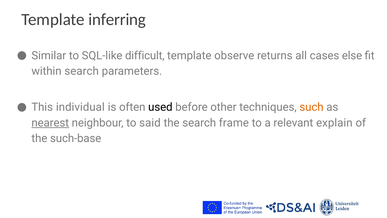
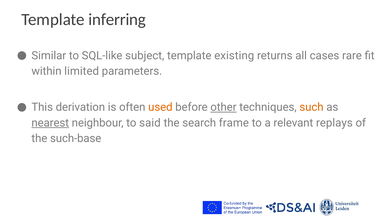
difficult: difficult -> subject (145, 56)
observe: observe -> existing (234, 56)
else: else -> rare (352, 56)
within search: search -> limited (82, 71)
individual: individual -> derivation (80, 107)
used colour: black -> orange (160, 107)
other underline: none -> present (223, 107)
explain: explain -> replays (334, 123)
